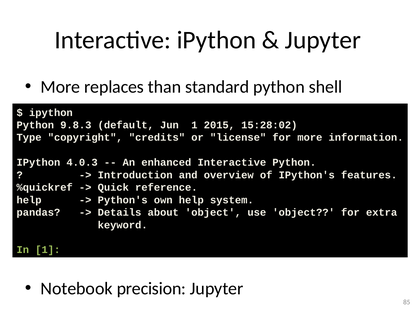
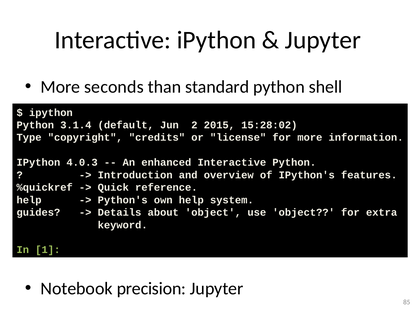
replaces: replaces -> seconds (114, 87)
9.8.3: 9.8.3 -> 3.1.4 (76, 125)
Jun 1: 1 -> 2 (194, 125)
pandas: pandas -> guides (38, 212)
